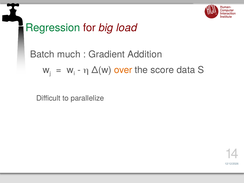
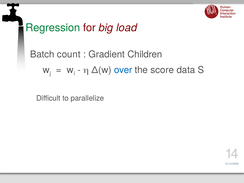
much: much -> count (69, 54)
Addition: Addition -> Children (145, 54)
over colour: orange -> blue (123, 70)
